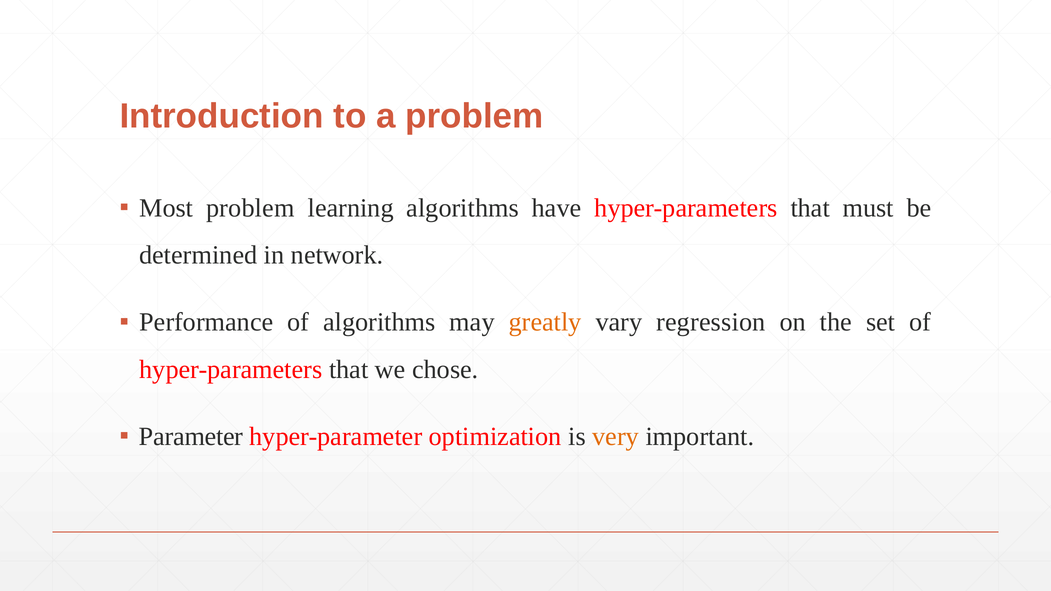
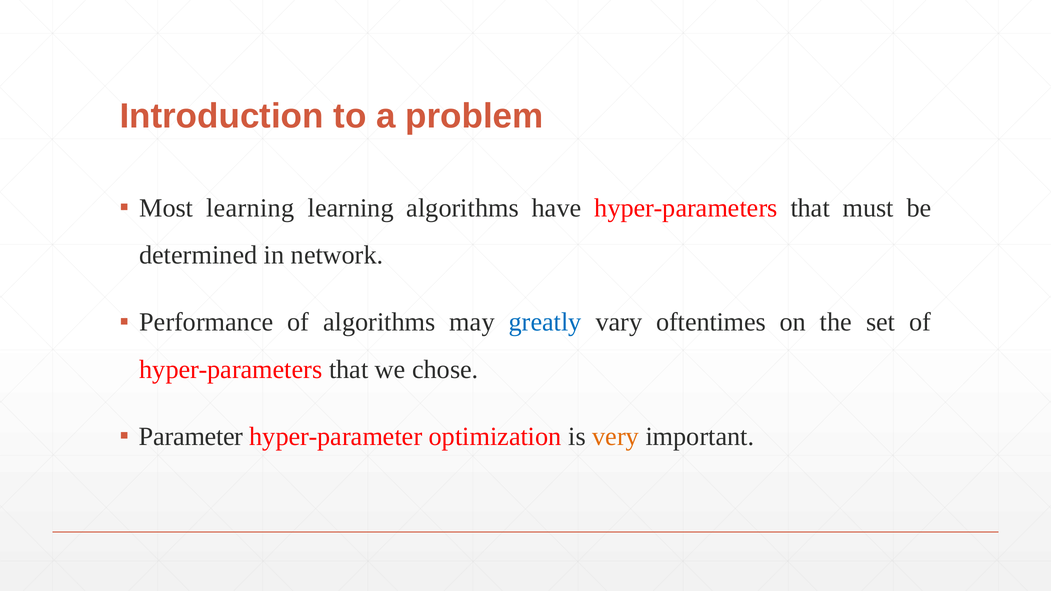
Most problem: problem -> learning (250, 208)
greatly colour: orange -> blue (545, 322)
regression: regression -> oftentimes (711, 322)
